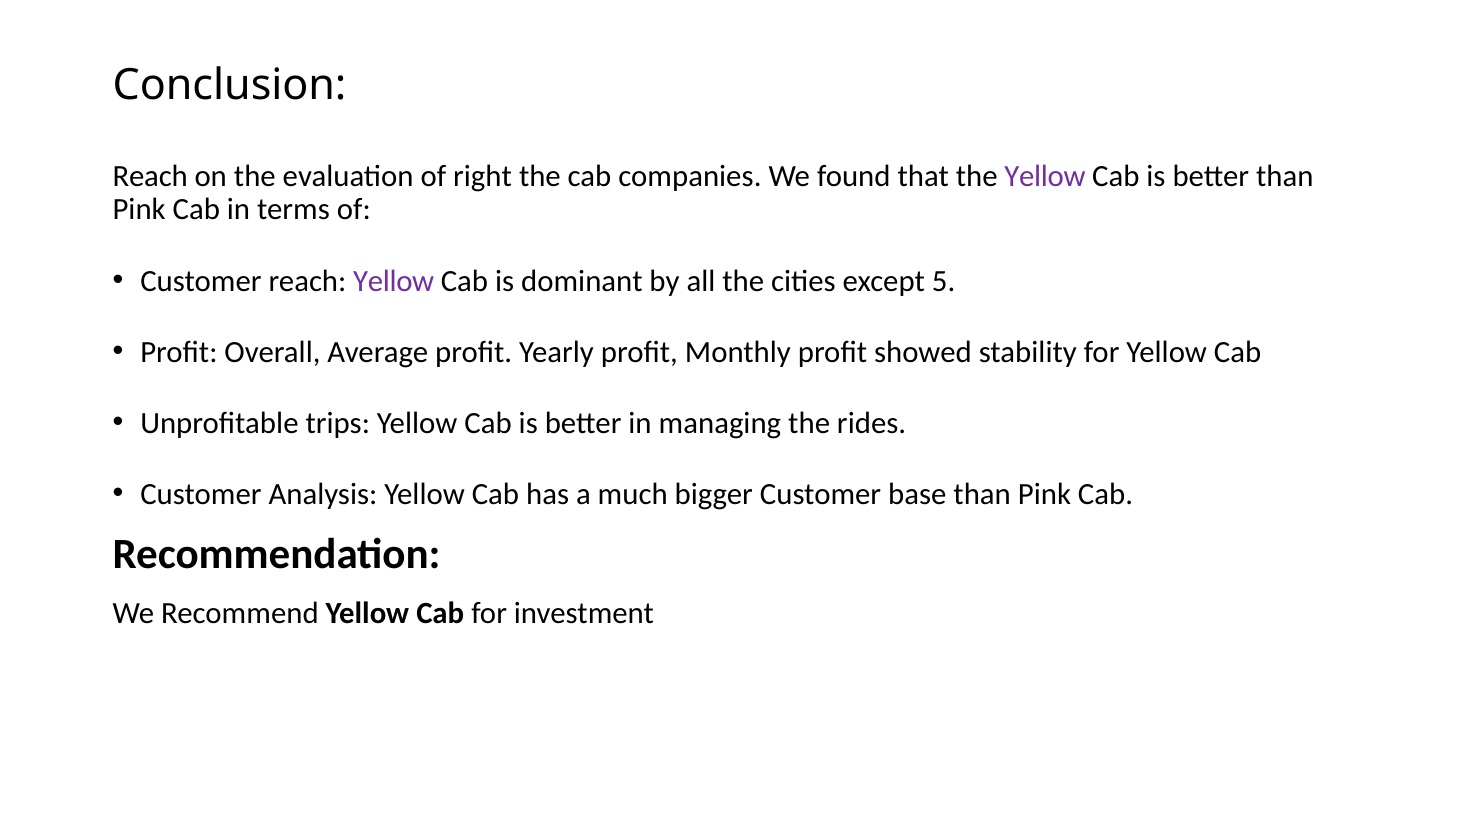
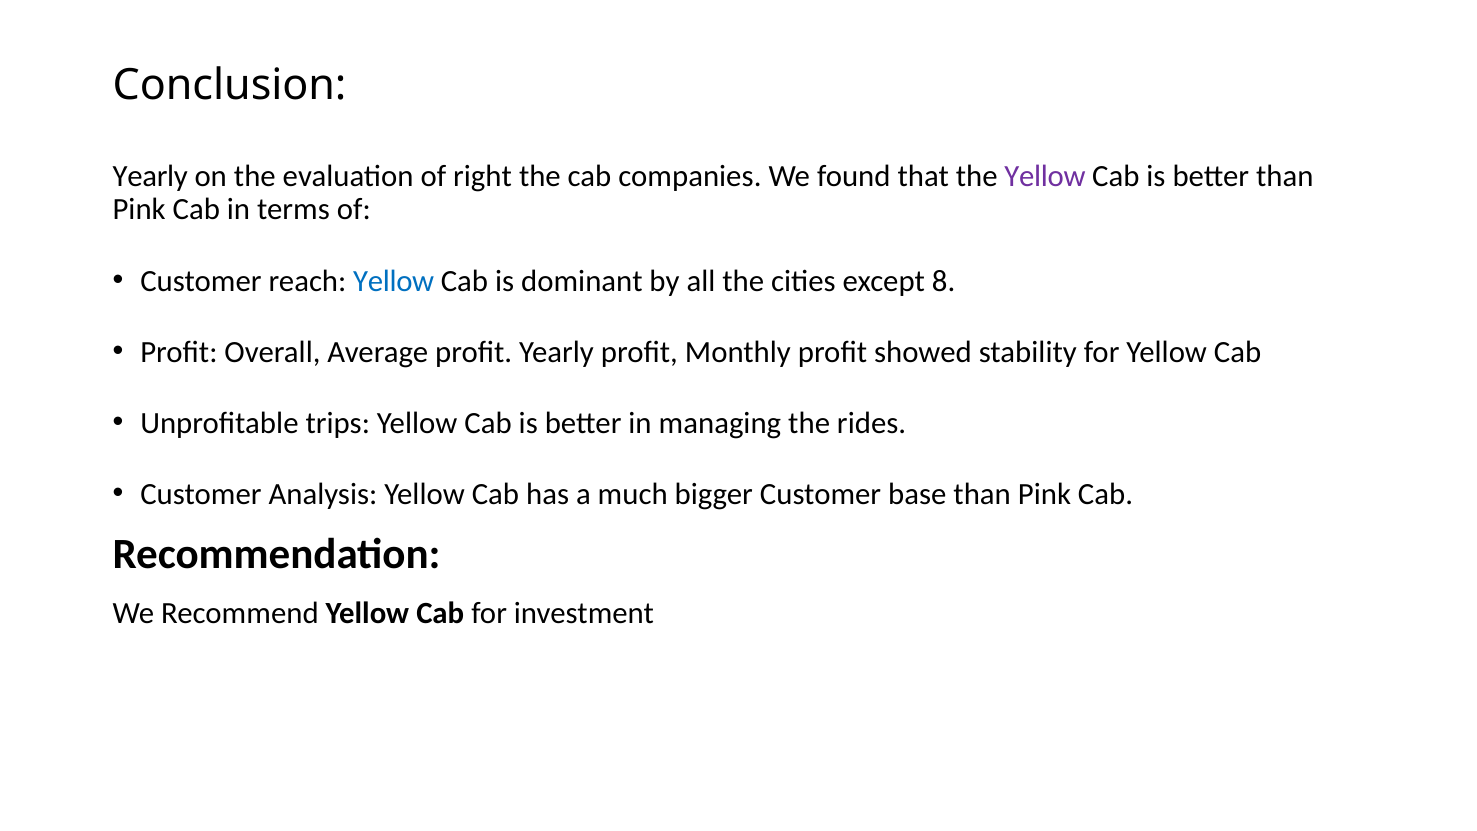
Reach: Reach -> Yearly (150, 176)
Yellow colour: purple -> blue (394, 281)
5: 5 -> 8 (944, 281)
